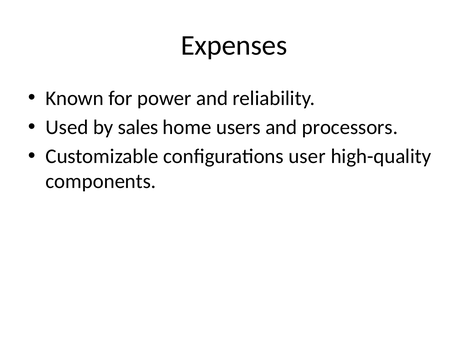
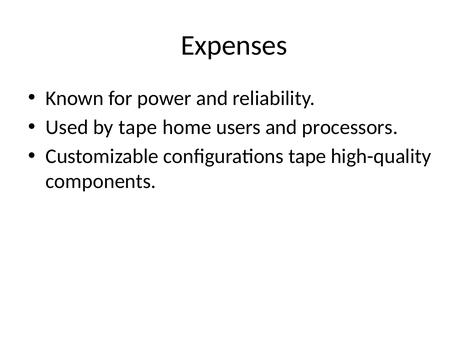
by sales: sales -> tape (138, 127)
configurations user: user -> tape (307, 156)
